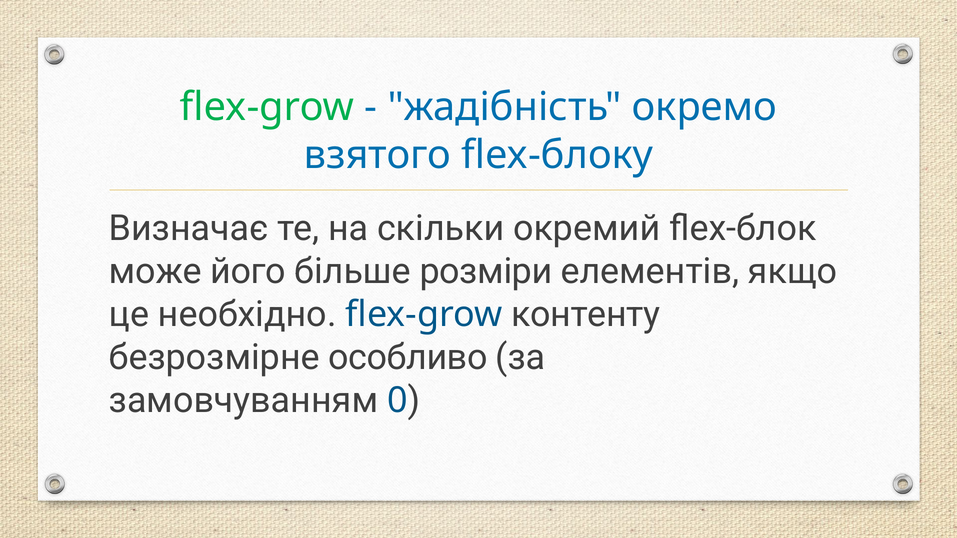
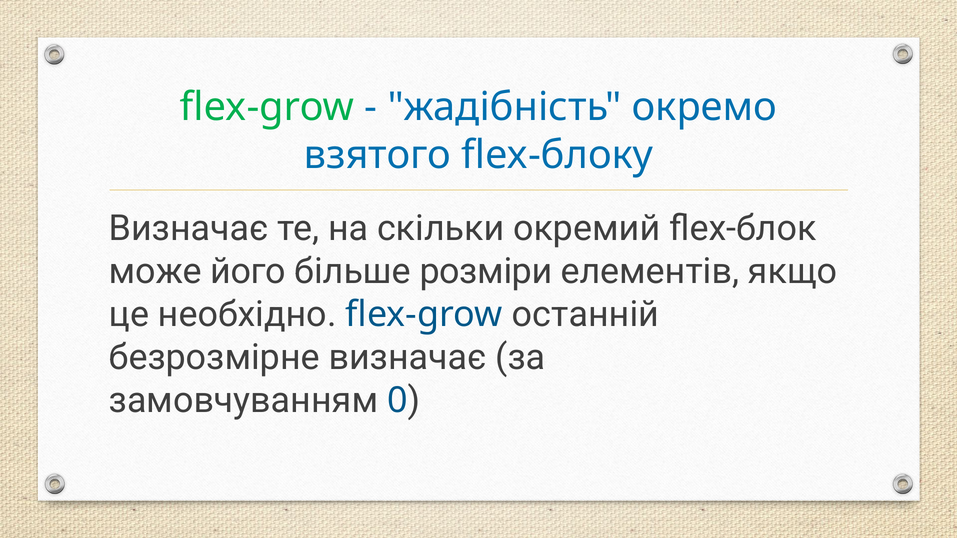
контенту: контенту -> останній (585, 314)
безрозмірне особливо: особливо -> визначає (408, 358)
